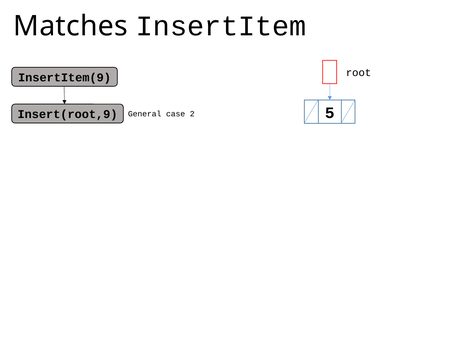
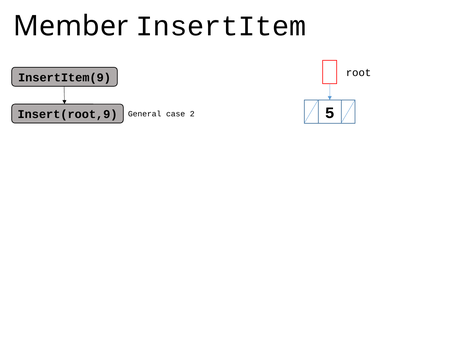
Matches: Matches -> Member (71, 26)
